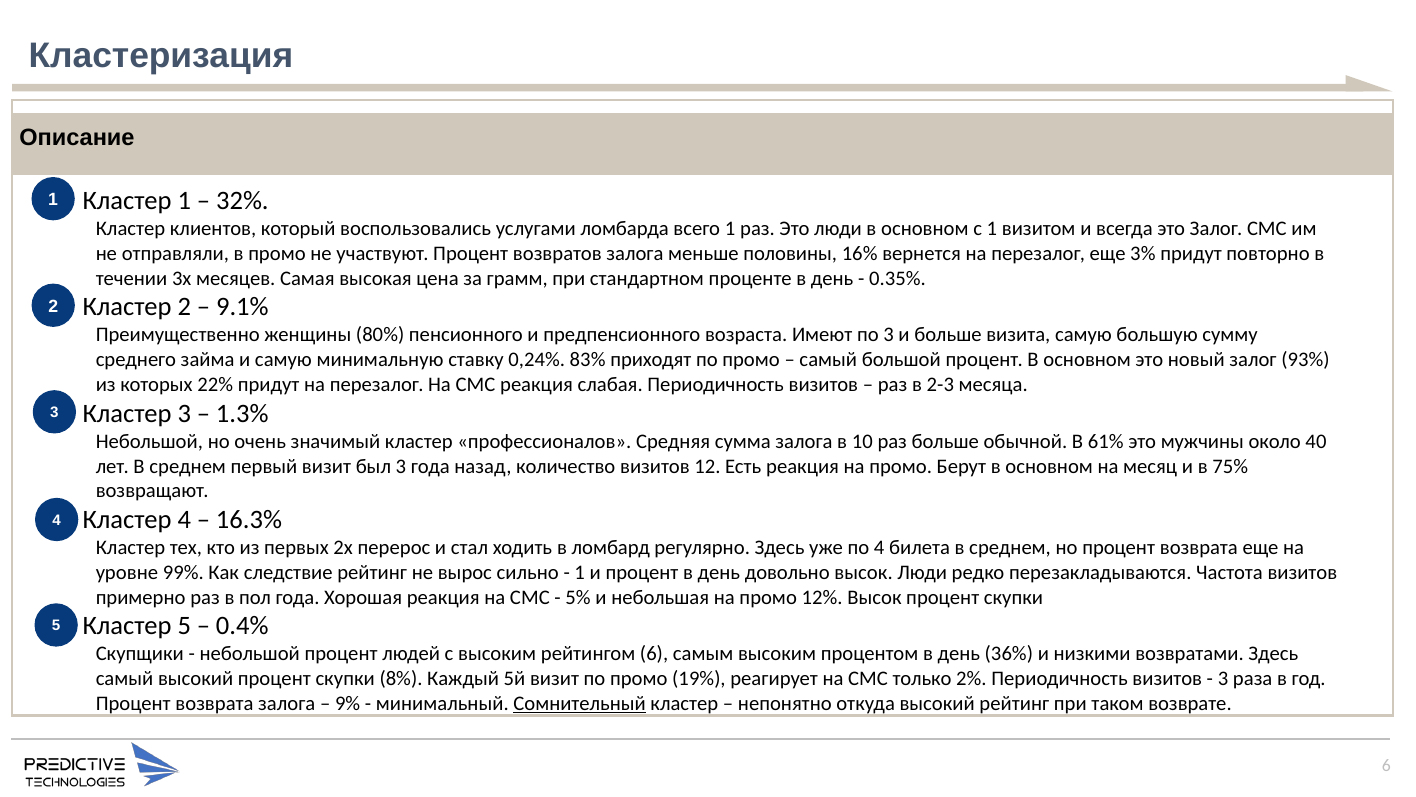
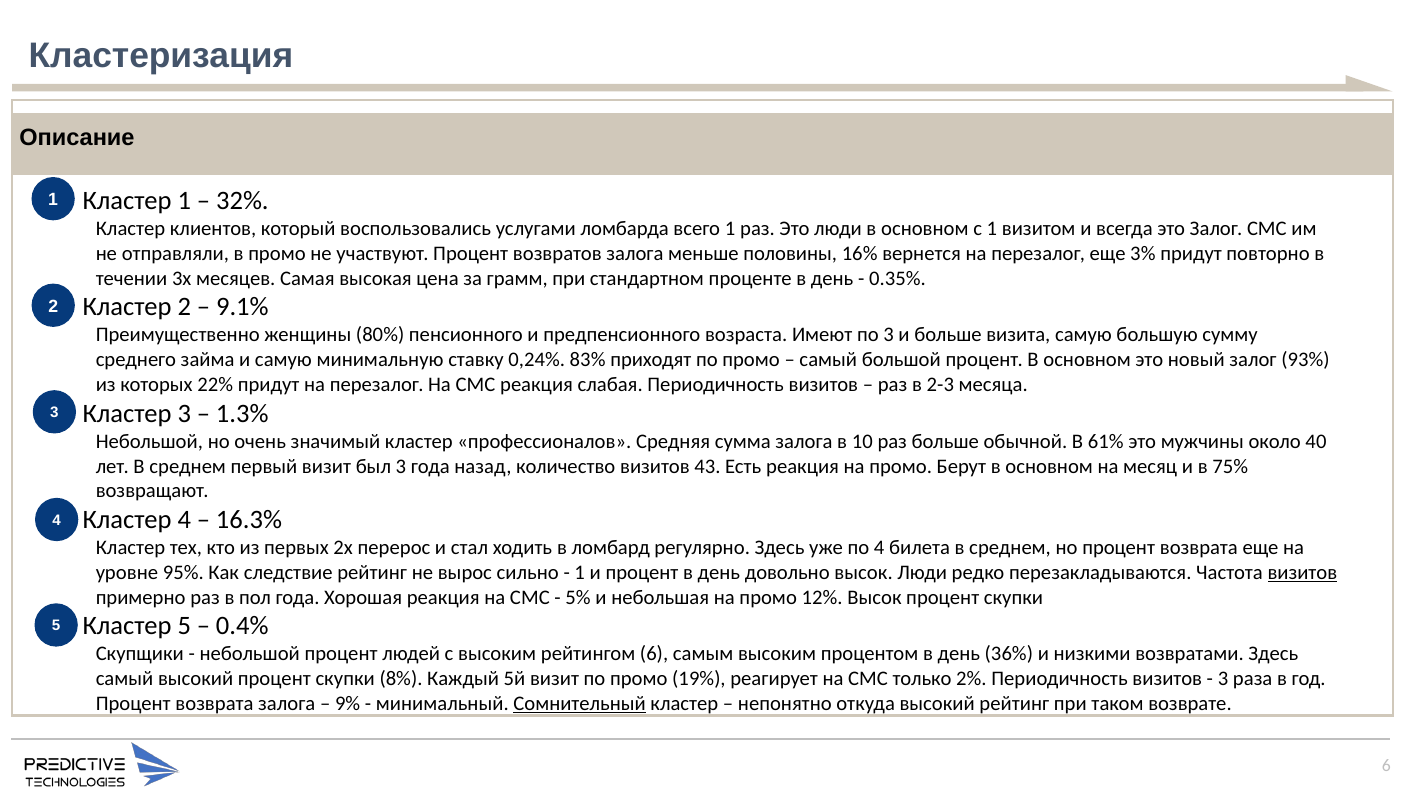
12: 12 -> 43 (707, 466)
99%: 99% -> 95% (183, 572)
визитов underline: none -> present (1302, 572)
